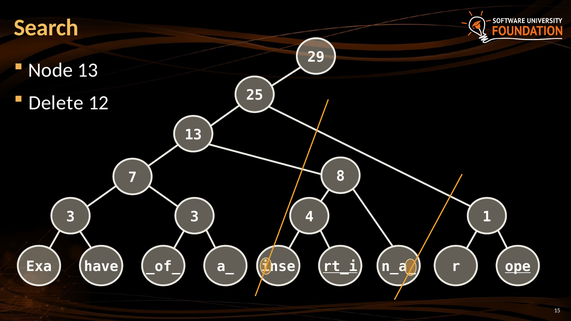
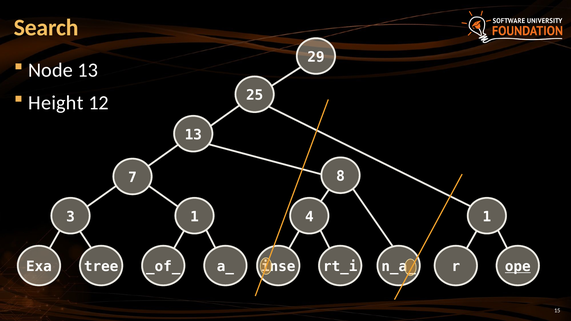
Delete: Delete -> Height (56, 103)
3 3: 3 -> 1 (194, 217)
have: have -> tree (101, 267)
rt_i underline: present -> none (340, 267)
